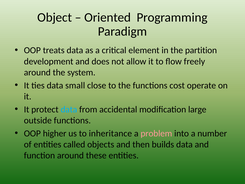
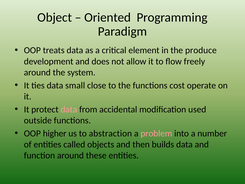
partition: partition -> produce (201, 50)
data colour: light blue -> pink (69, 109)
large: large -> used (197, 109)
inheritance: inheritance -> abstraction (110, 133)
